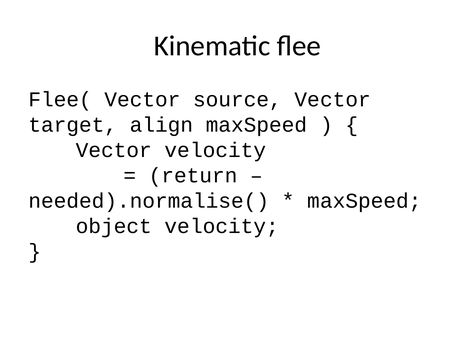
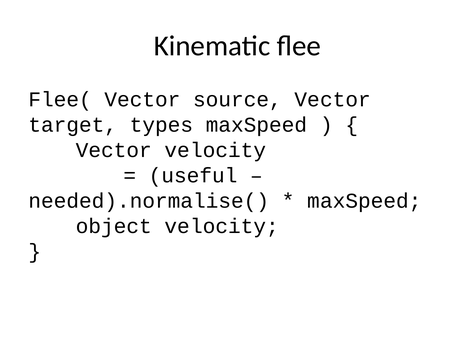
align: align -> types (162, 125)
return: return -> useful (193, 176)
